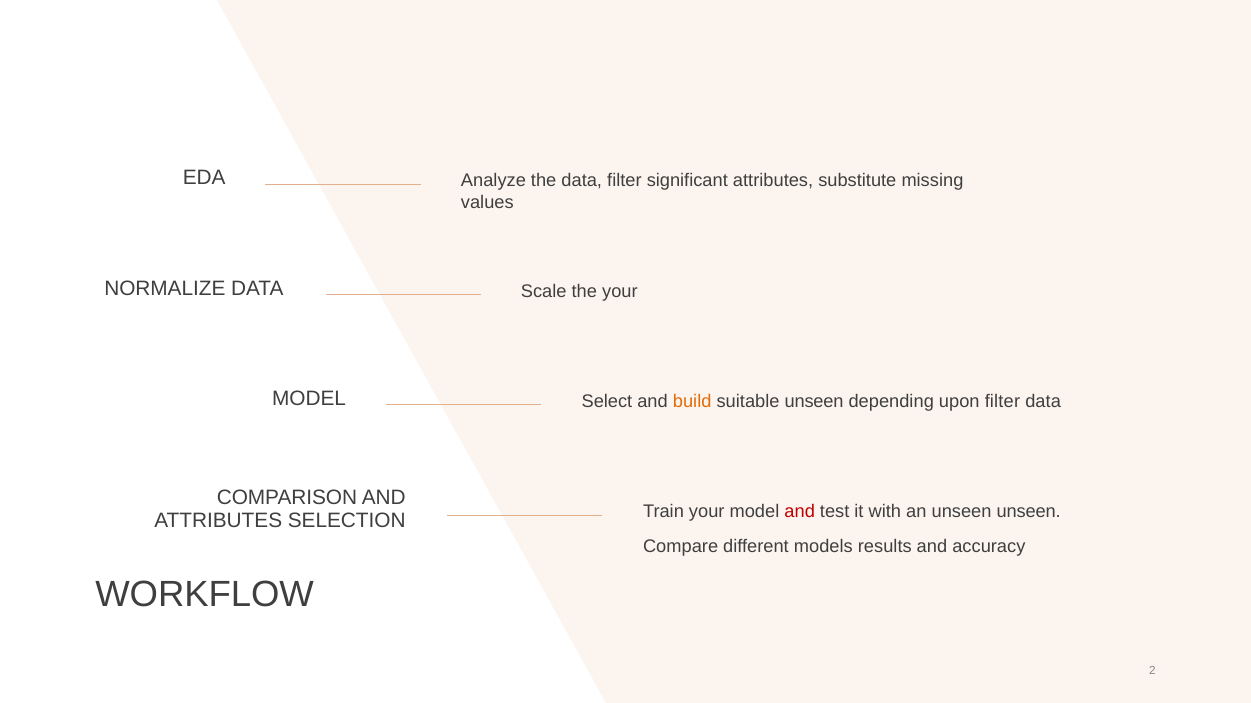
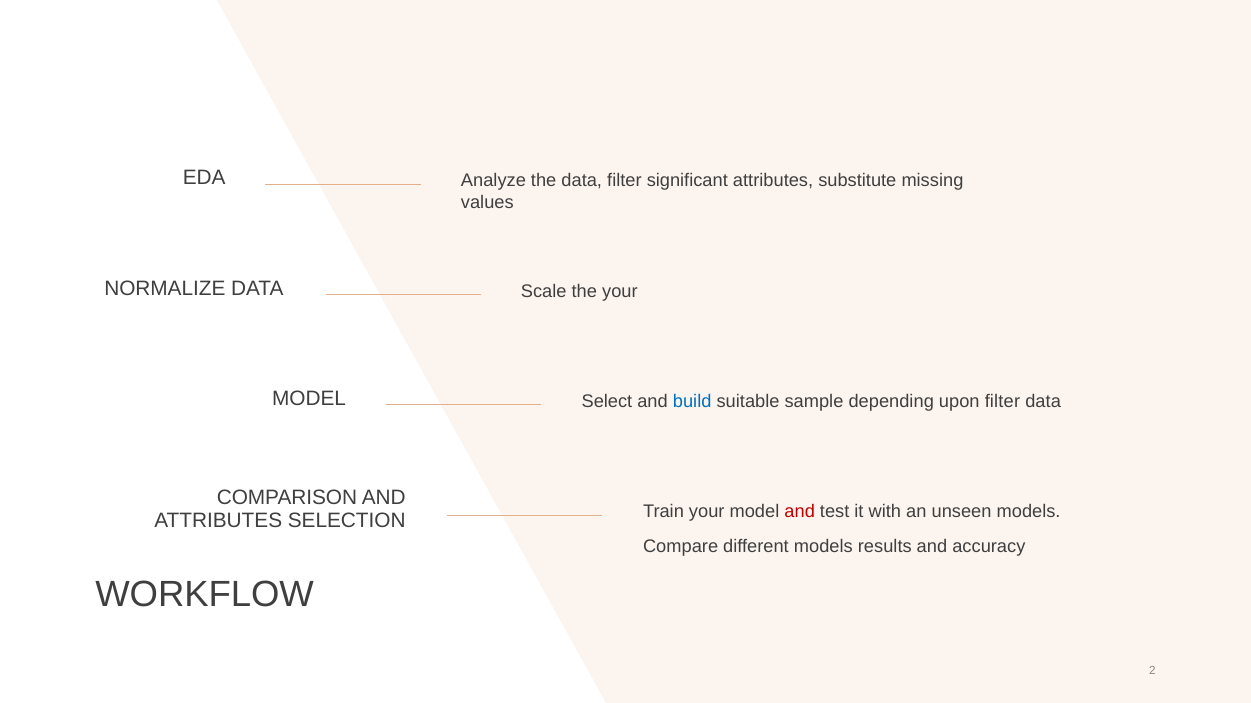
build colour: orange -> blue (692, 402)
suitable unseen: unseen -> sample (814, 402)
unseen unseen: unseen -> models (1029, 512)
